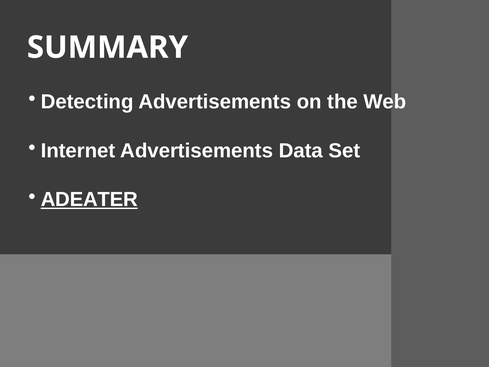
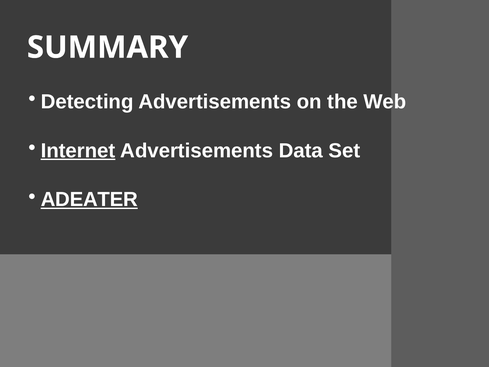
Internet underline: none -> present (78, 151)
